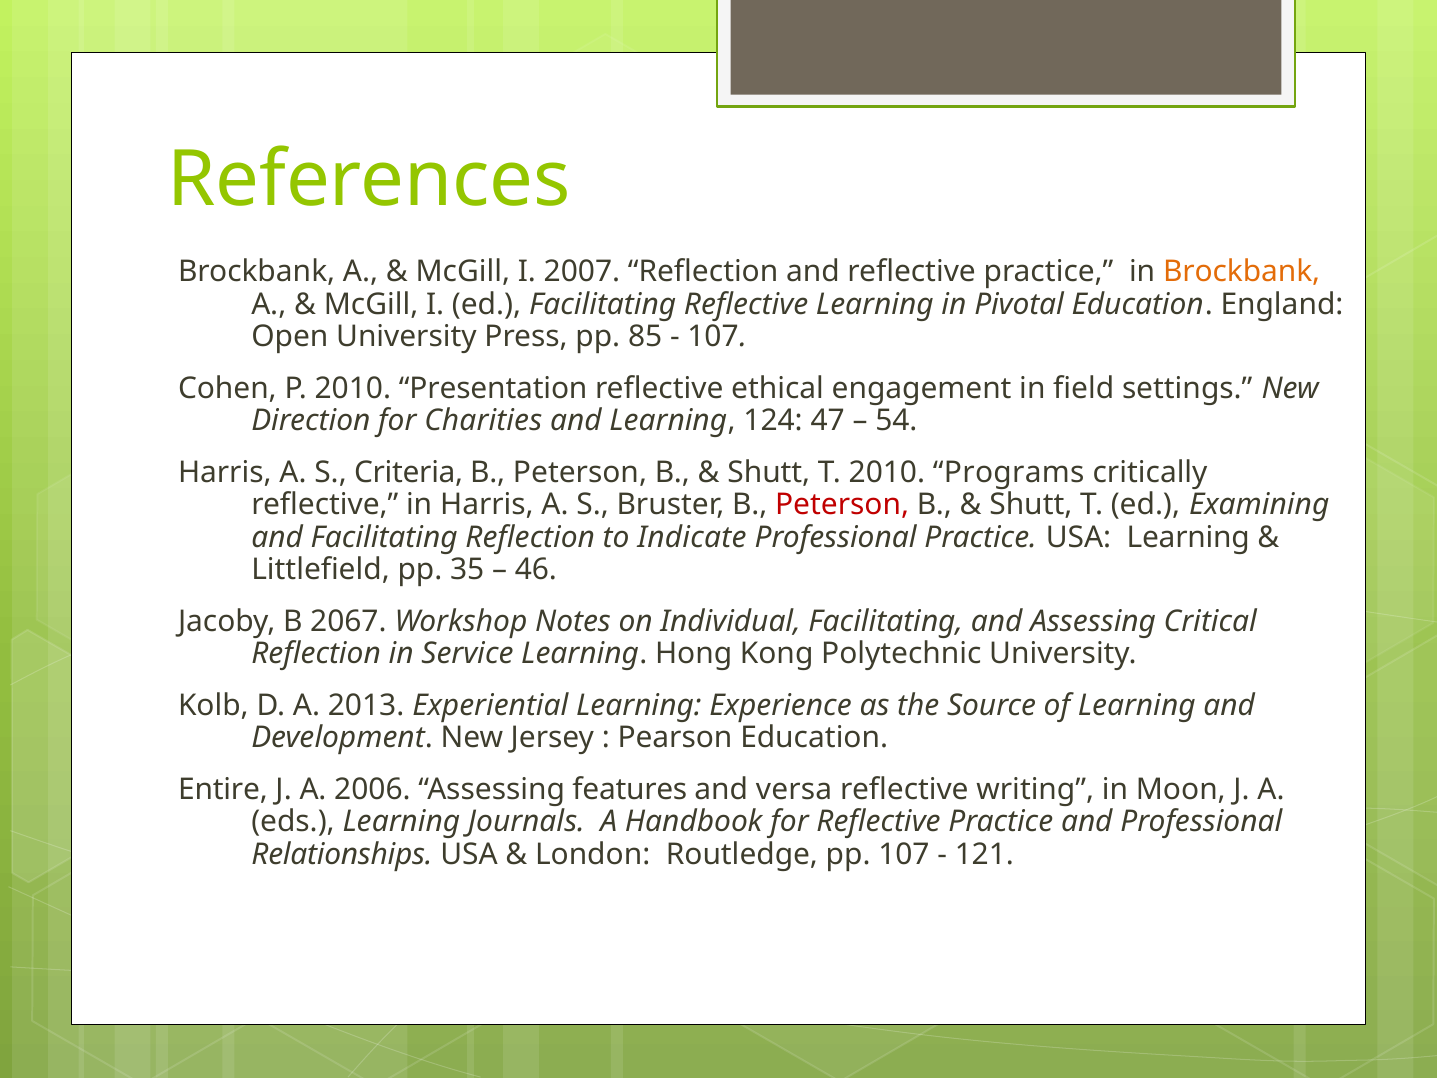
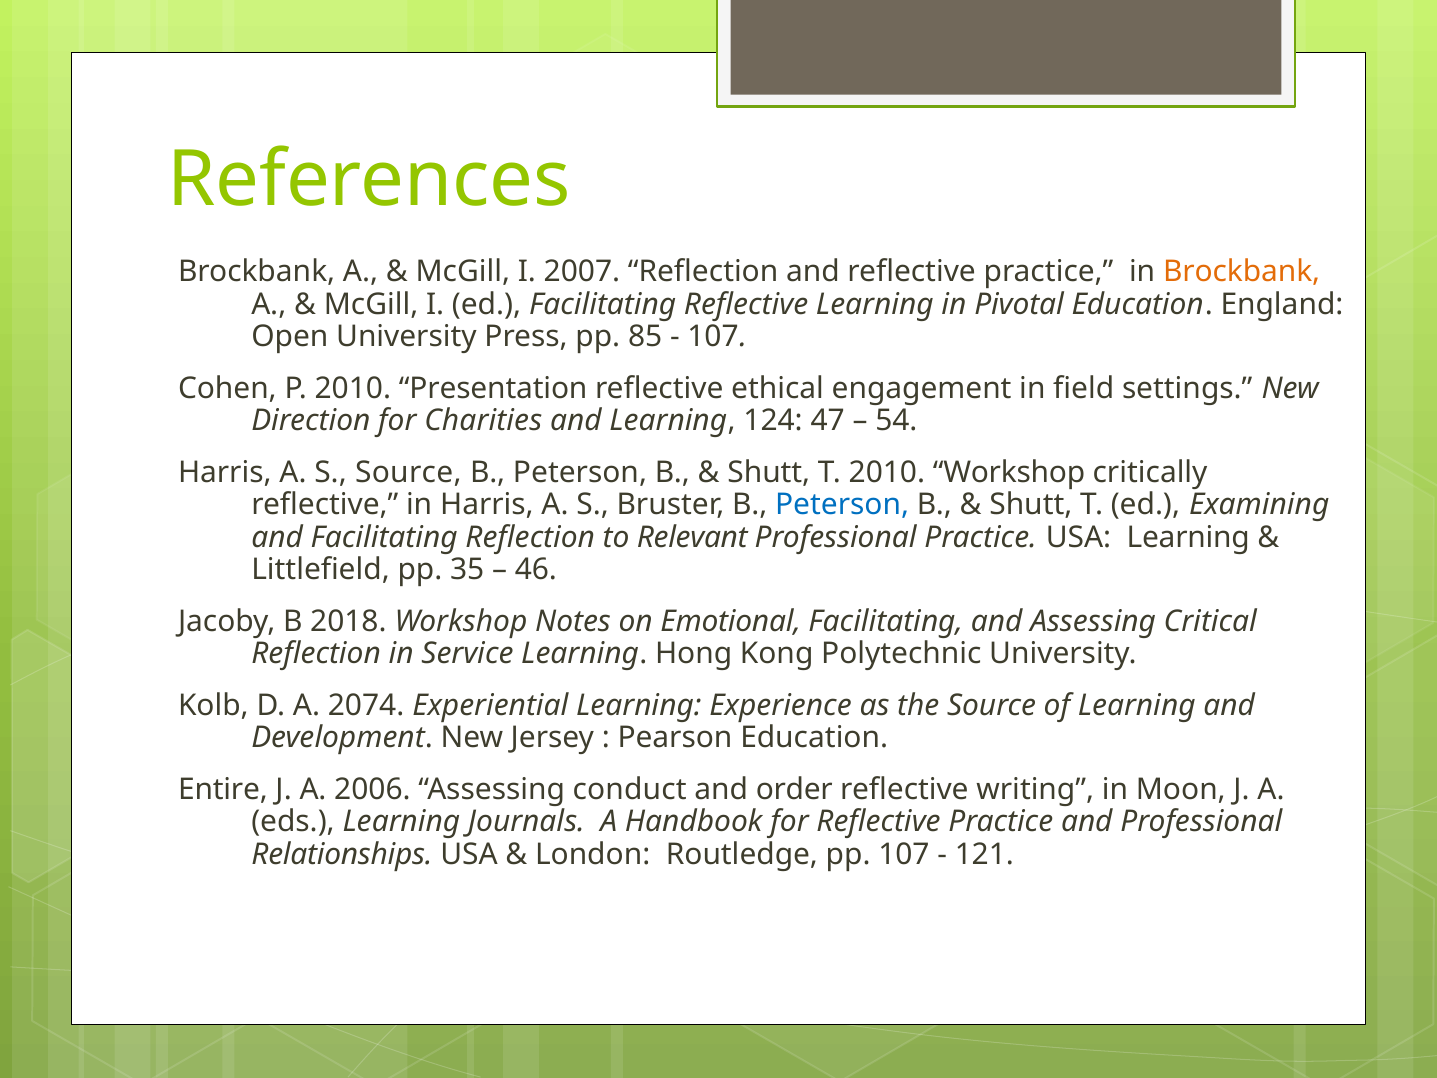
S Criteria: Criteria -> Source (408, 472)
2010 Programs: Programs -> Workshop (1009, 472)
Peterson colour: red -> blue (842, 505)
Indicate: Indicate -> Relevant (692, 537)
2067: 2067 -> 2018 (348, 621)
Individual: Individual -> Emotional (731, 621)
2013: 2013 -> 2074 (366, 705)
features: features -> conduct (630, 789)
versa: versa -> order (794, 789)
